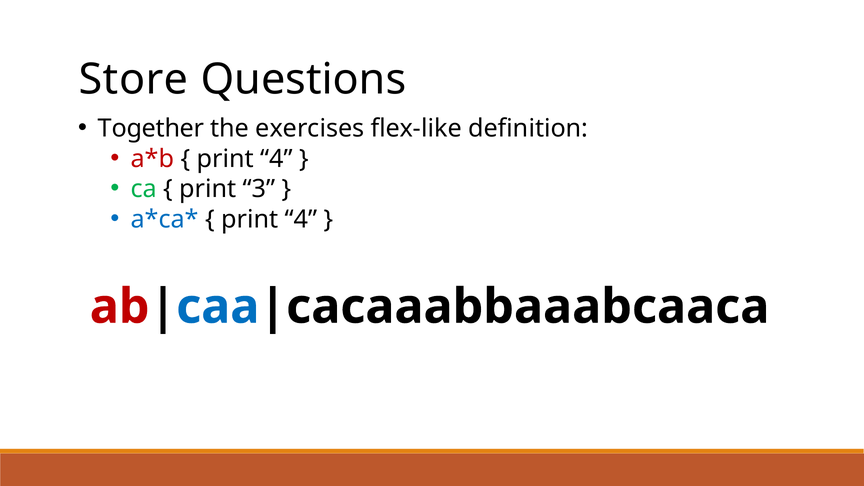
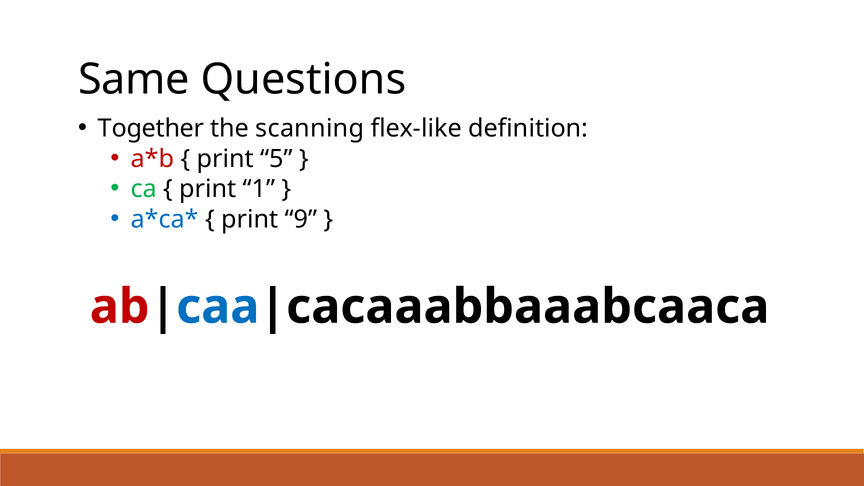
Store: Store -> Same (134, 79)
exercises: exercises -> scanning (310, 128)
4: 4 -> 5 (276, 159)
3: 3 -> 1 (259, 189)
4: 4 -> 9 (301, 219)
